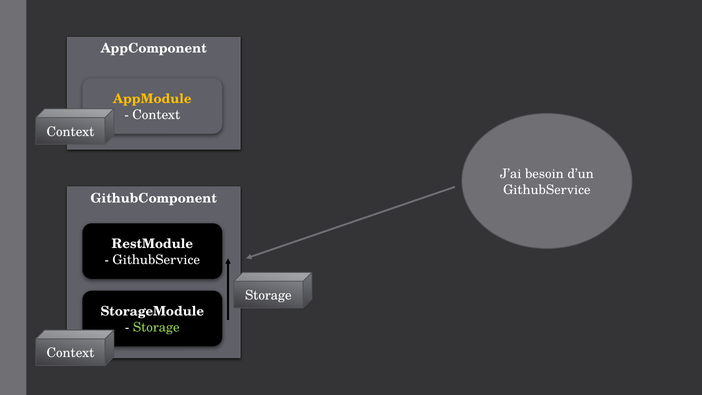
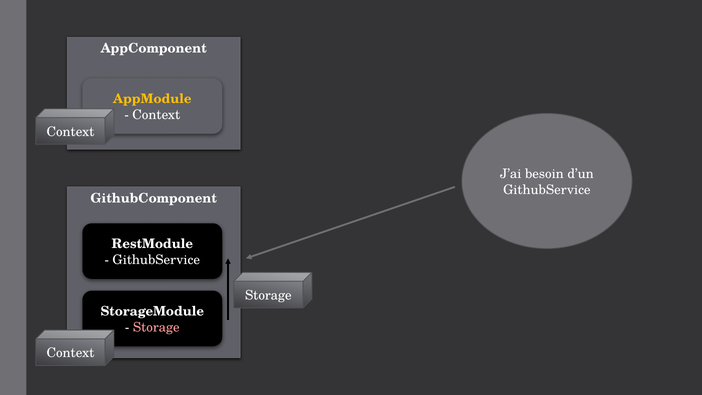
Storage colour: light green -> pink (156, 327)
